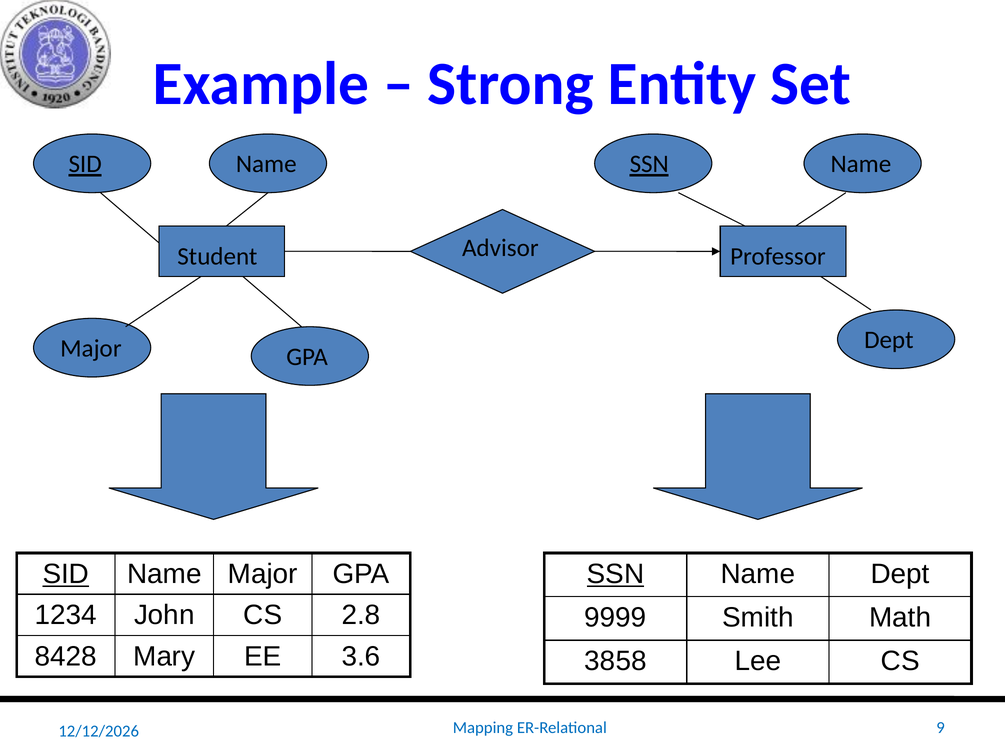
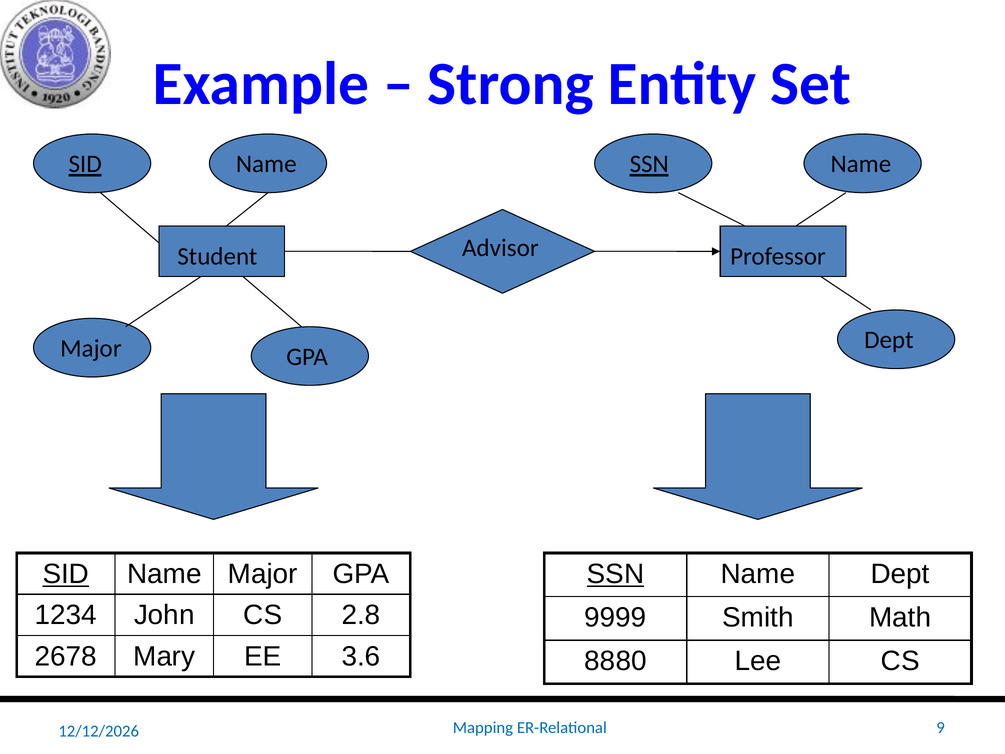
8428: 8428 -> 2678 (66, 656)
3858: 3858 -> 8880 (616, 661)
